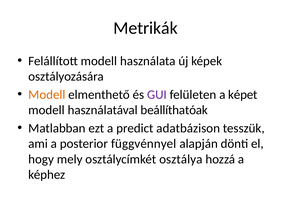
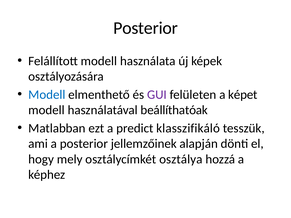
Metrikák: Metrikák -> Posterior (146, 28)
Modell colour: orange -> blue (47, 95)
adatbázison: adatbázison -> klasszifikáló (188, 128)
függvénnyel: függvénnyel -> jellemzőinek (144, 144)
